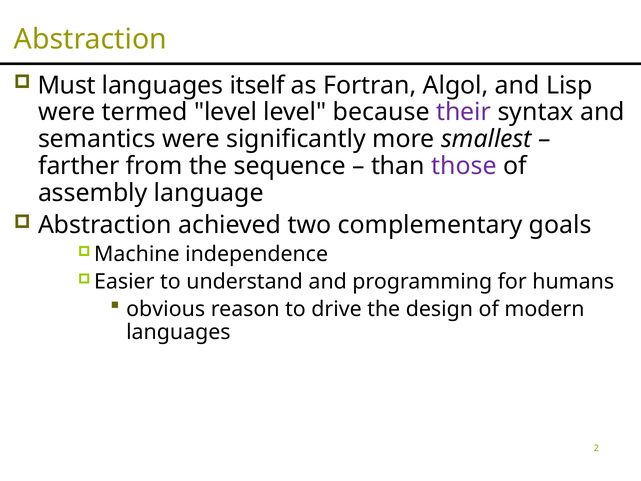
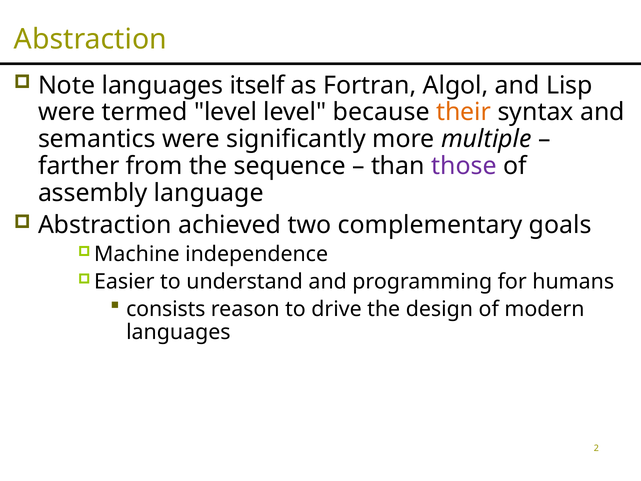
Must: Must -> Note (67, 85)
their colour: purple -> orange (464, 112)
smallest: smallest -> multiple (486, 139)
obvious: obvious -> consists (166, 309)
